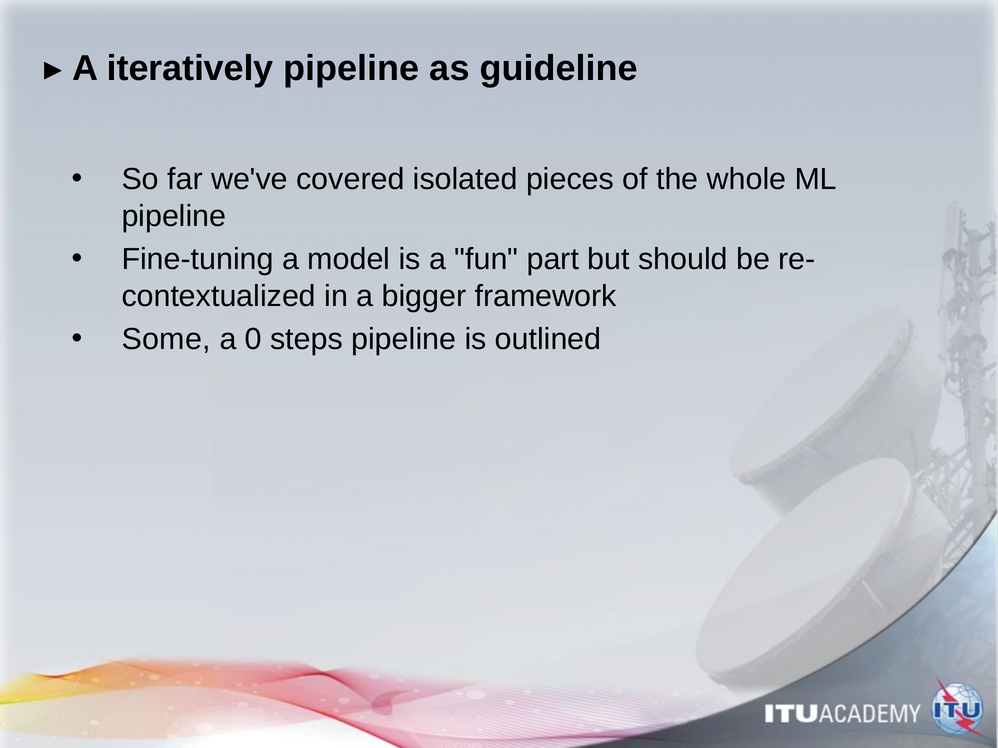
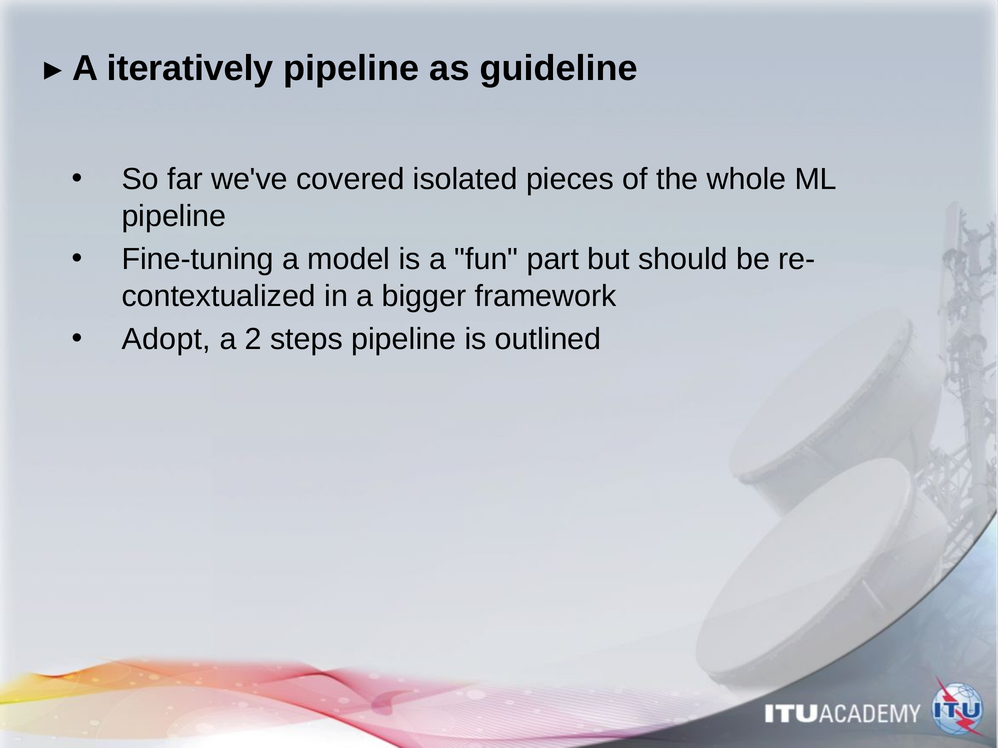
Some: Some -> Adopt (166, 340)
0: 0 -> 2 (253, 340)
